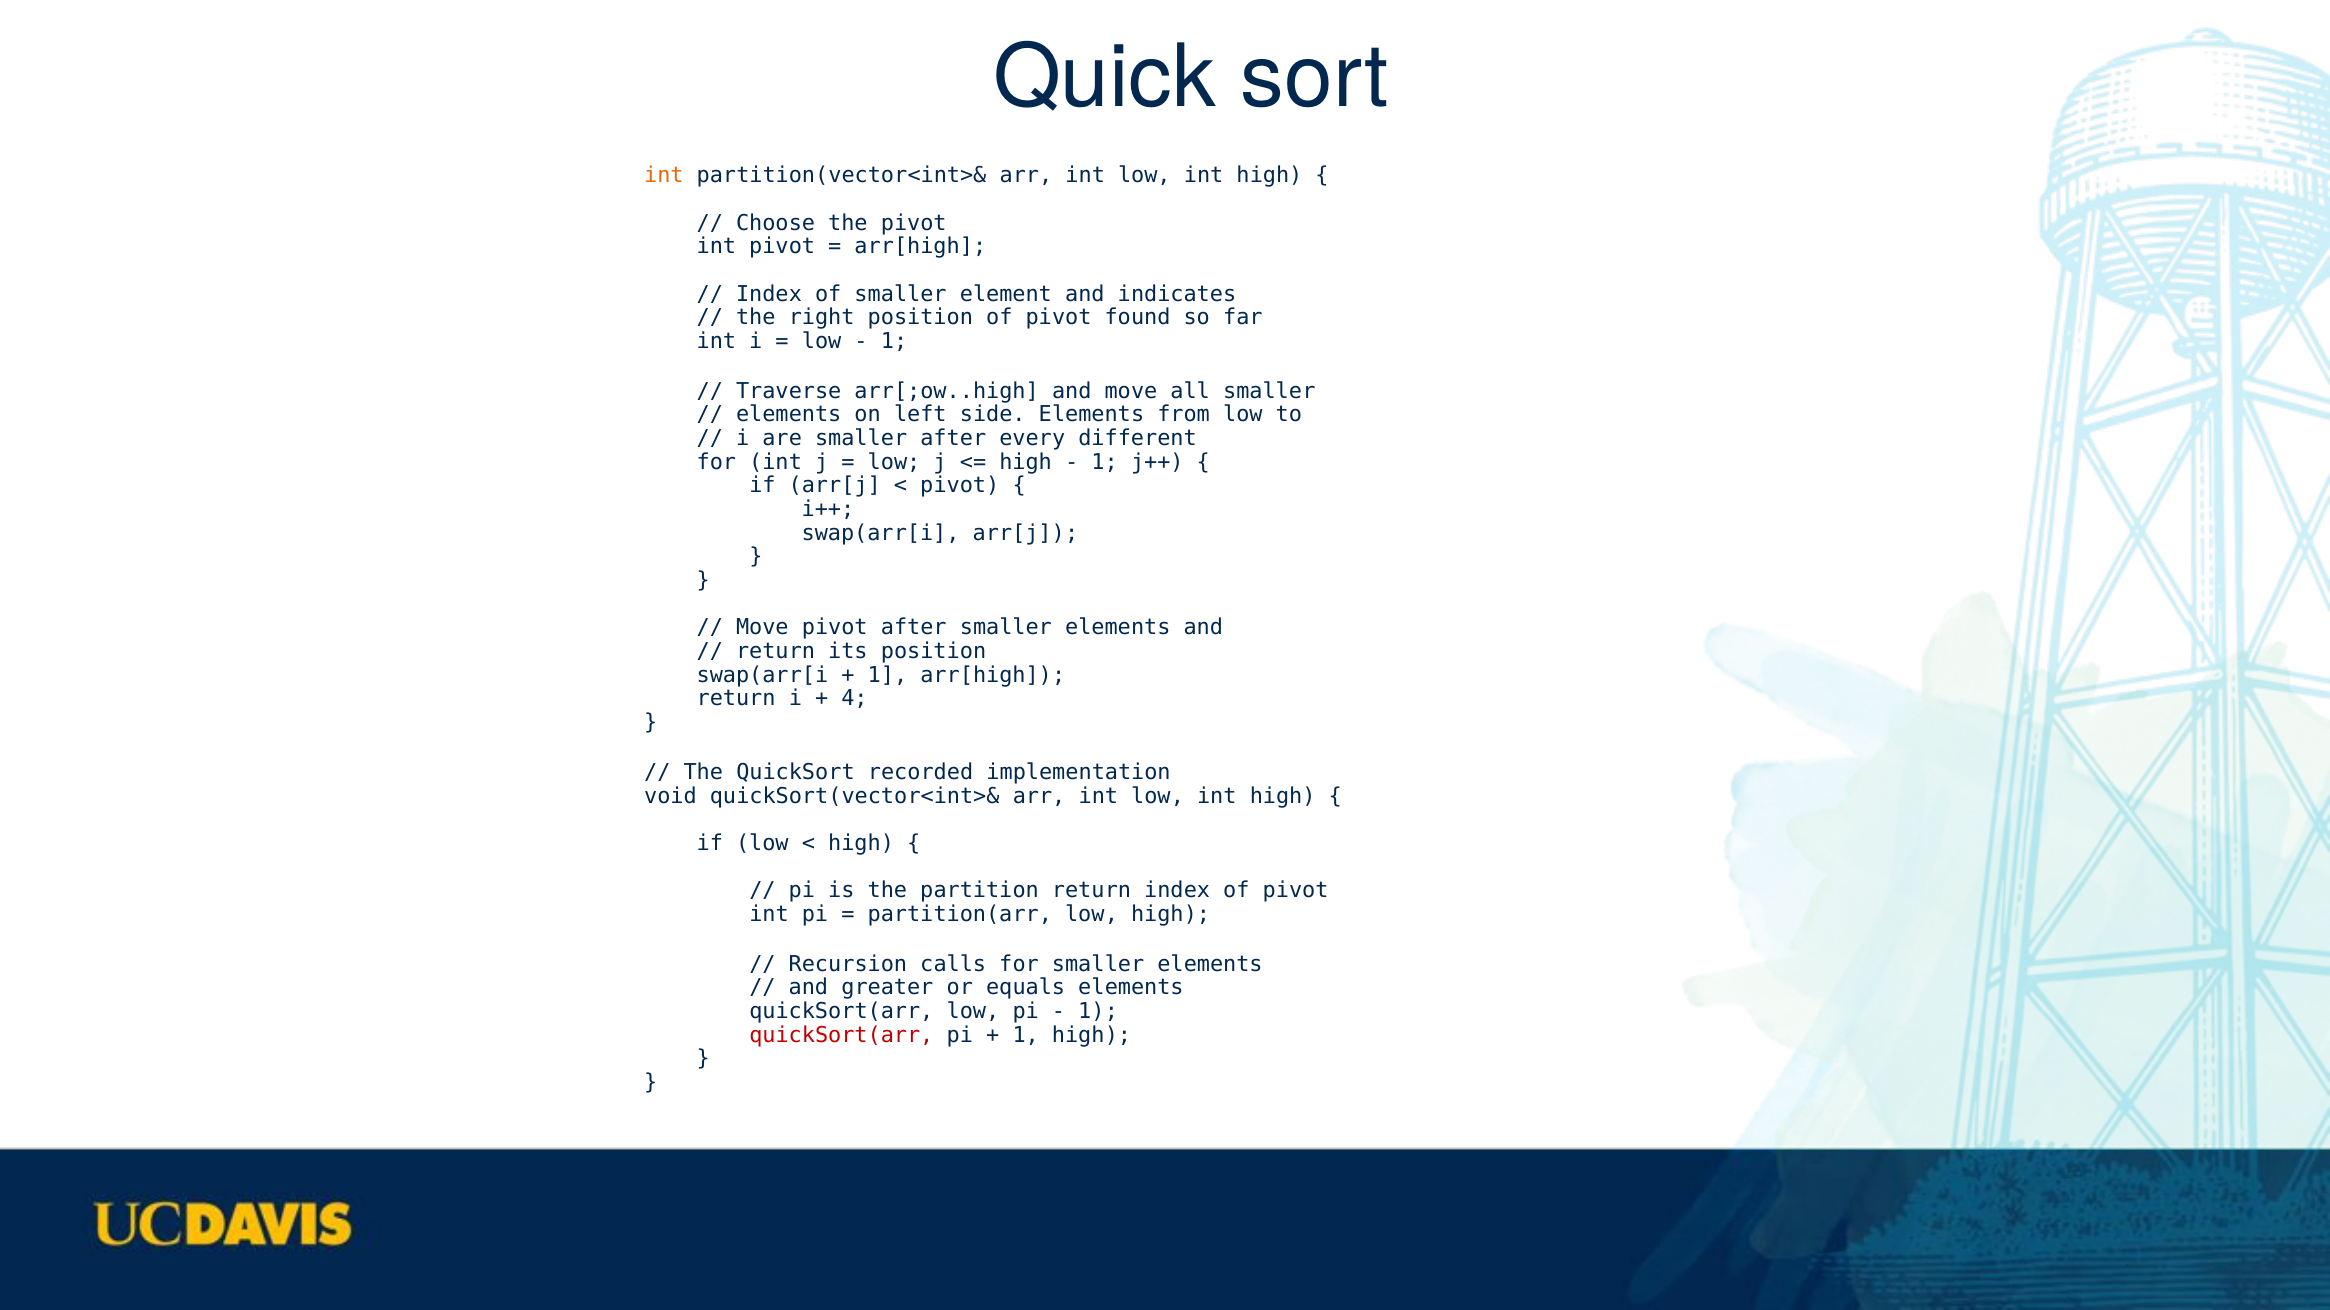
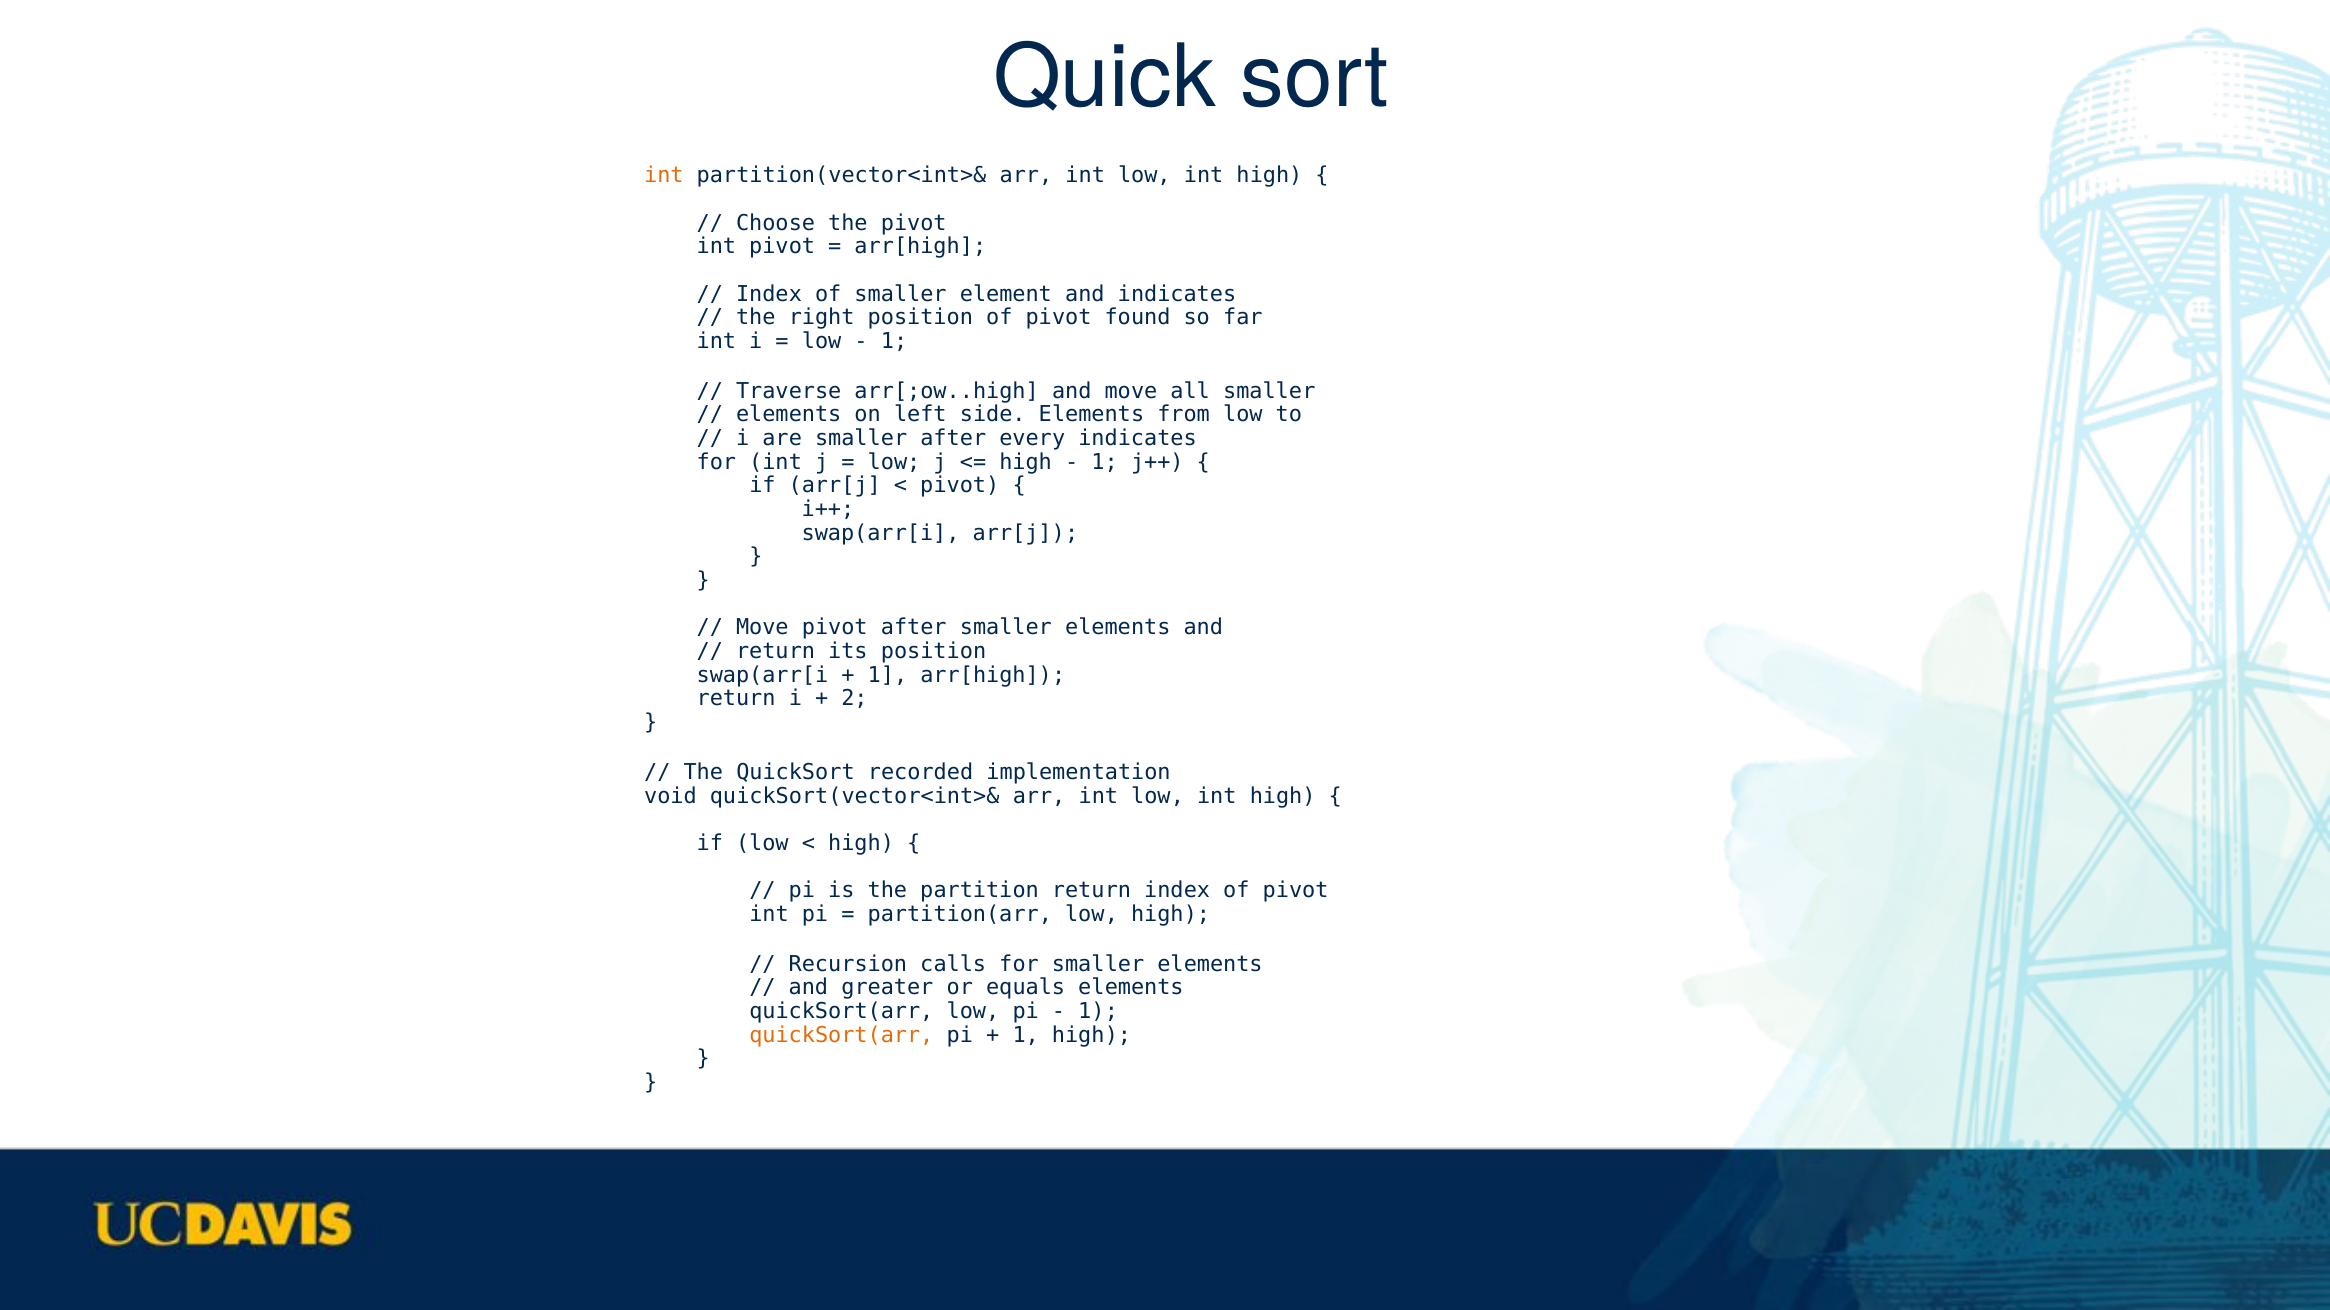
every different: different -> indicates (1138, 439)
4: 4 -> 2 (854, 699)
quickSort(arr colour: red -> orange (841, 1035)
